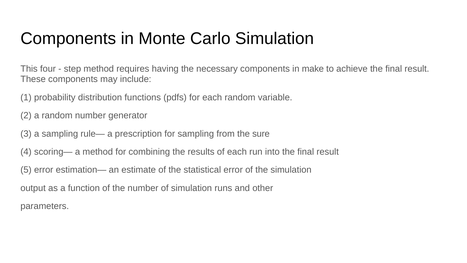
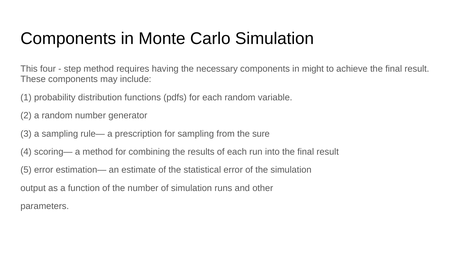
make: make -> might (313, 69)
